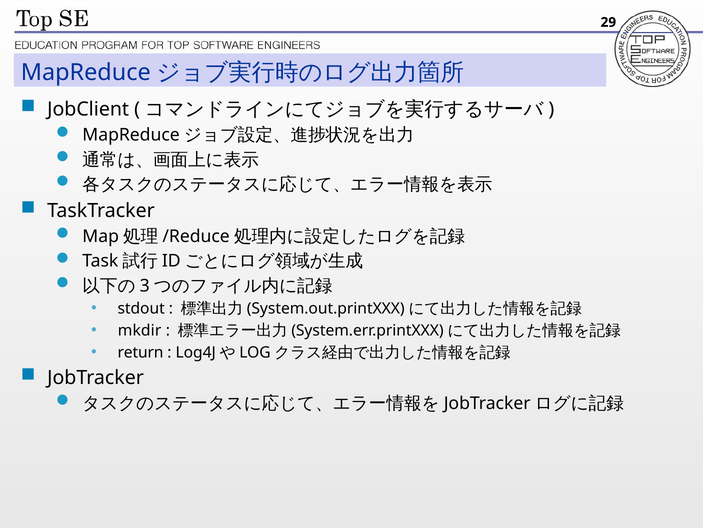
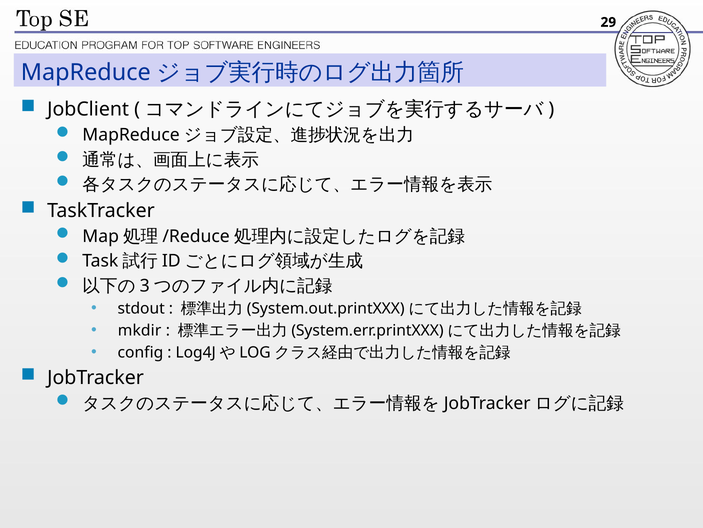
return: return -> config (140, 352)
